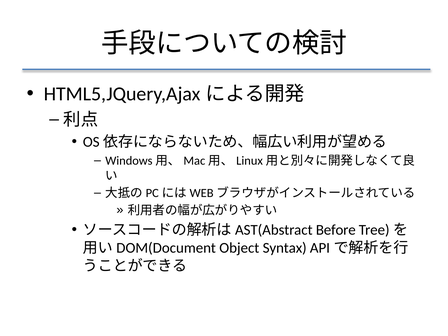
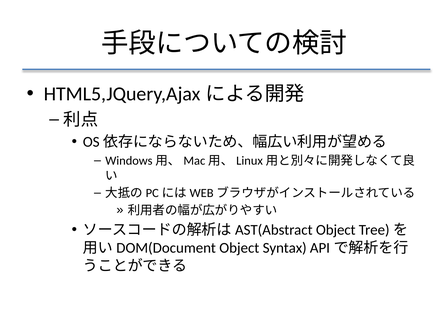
Before: Before -> Object (336, 230)
